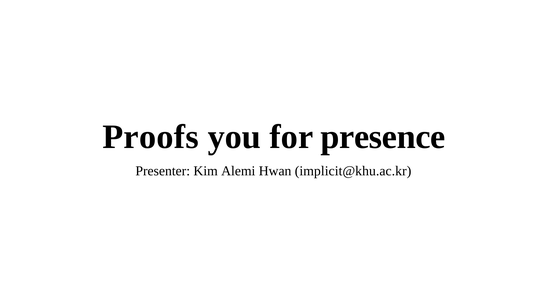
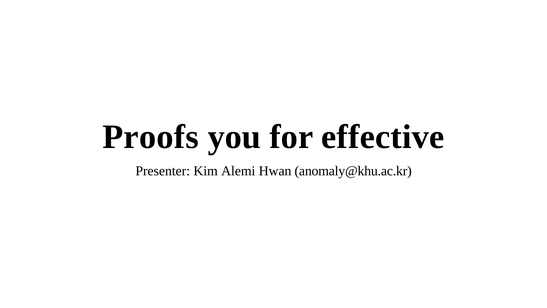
presence: presence -> effective (383, 137)
implicit@khu.ac.kr: implicit@khu.ac.kr -> anomaly@khu.ac.kr (353, 171)
